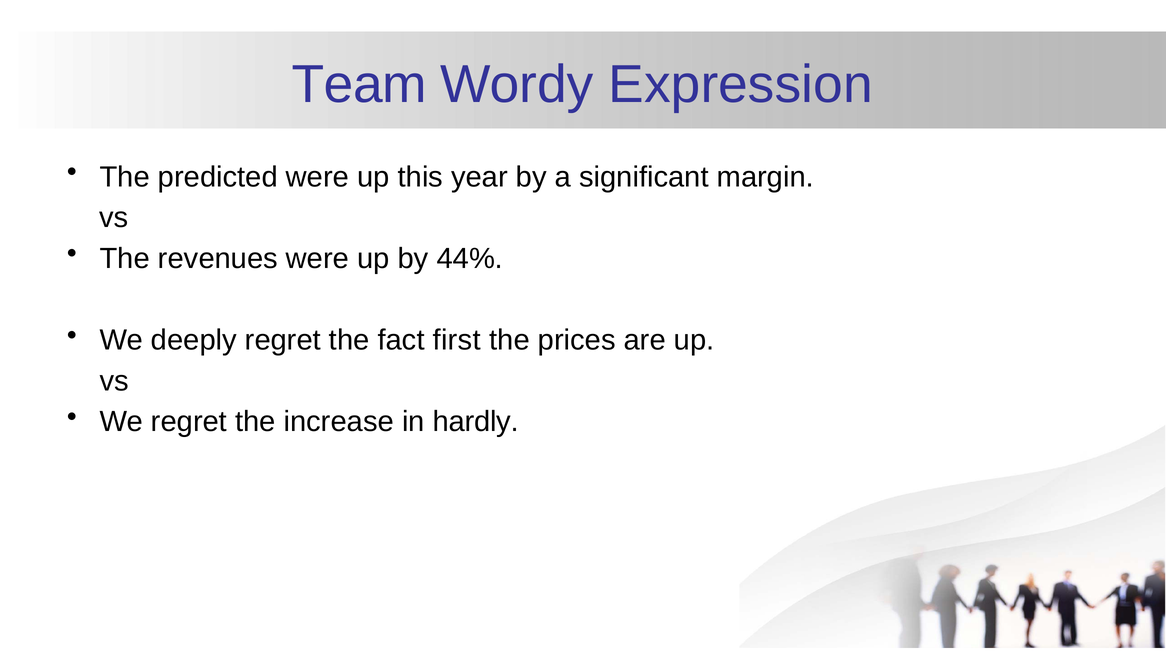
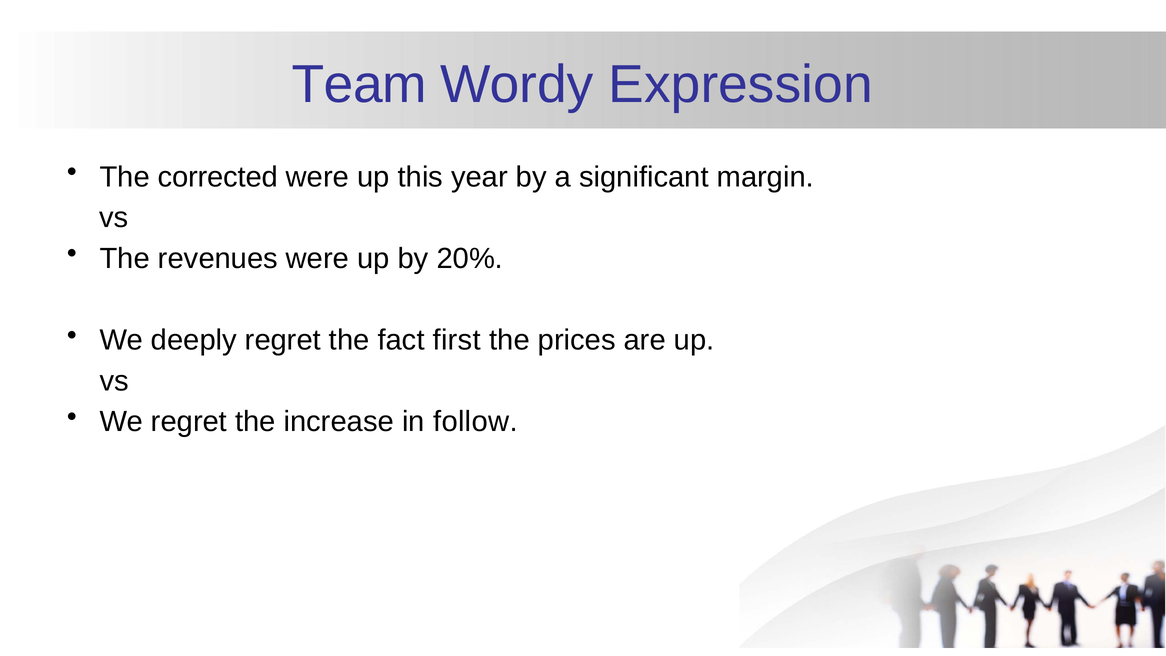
predicted: predicted -> corrected (218, 177)
44%: 44% -> 20% (470, 258)
hardly: hardly -> follow (475, 422)
